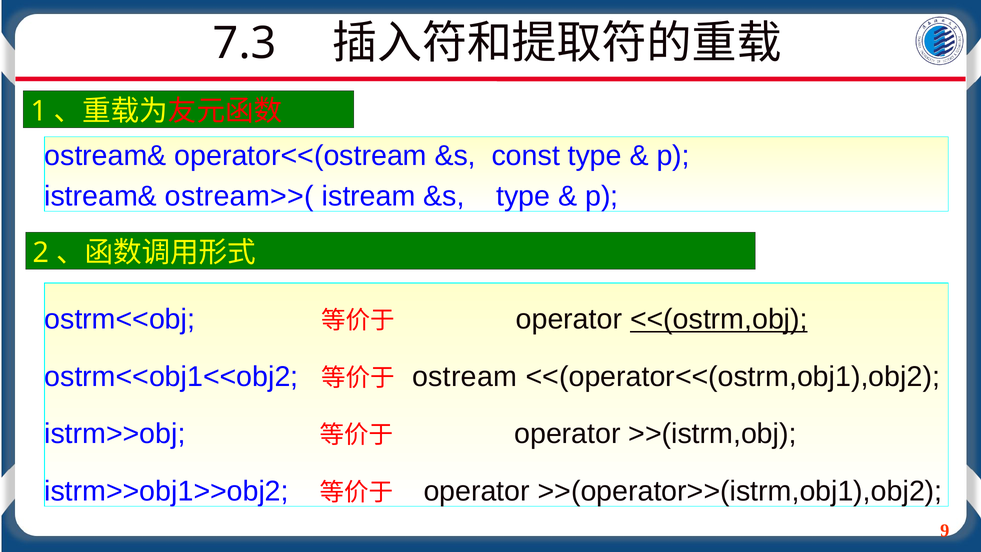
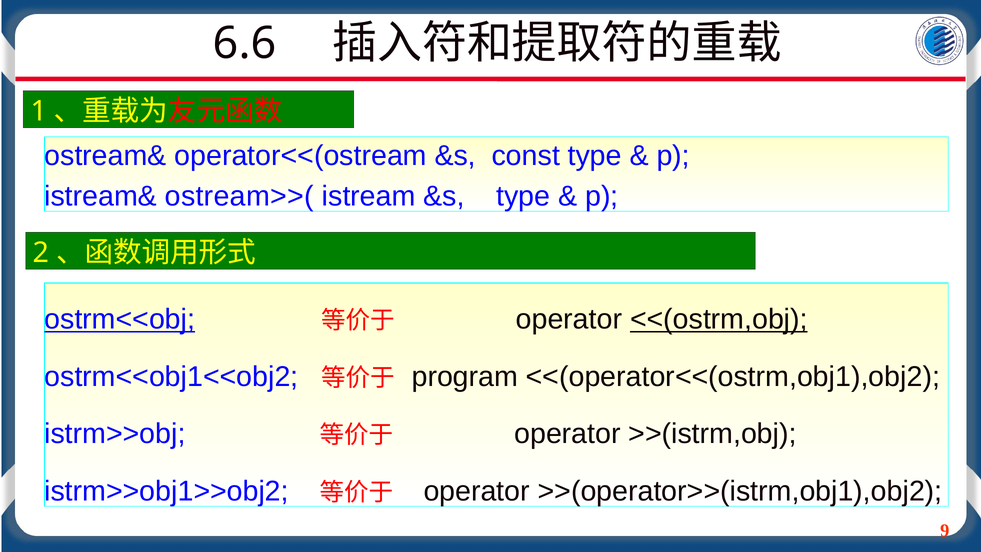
7.3: 7.3 -> 6.6 (245, 44)
ostrm<<obj underline: none -> present (120, 319)
ostream: ostream -> program (465, 377)
